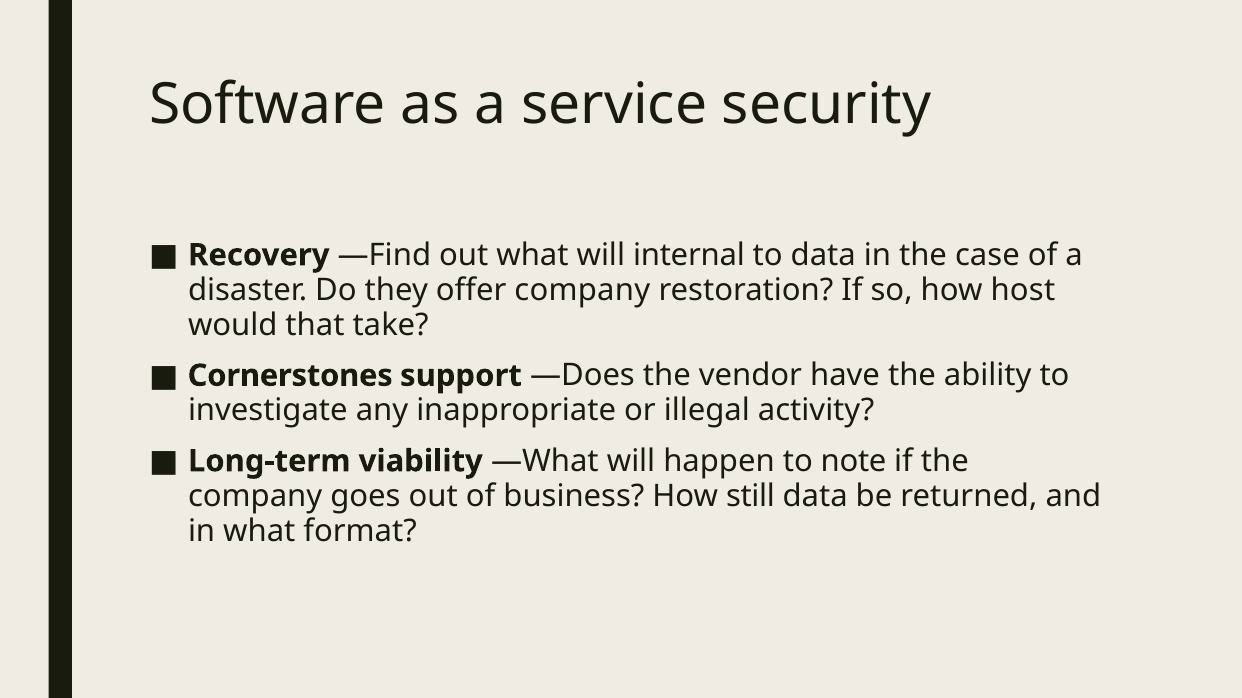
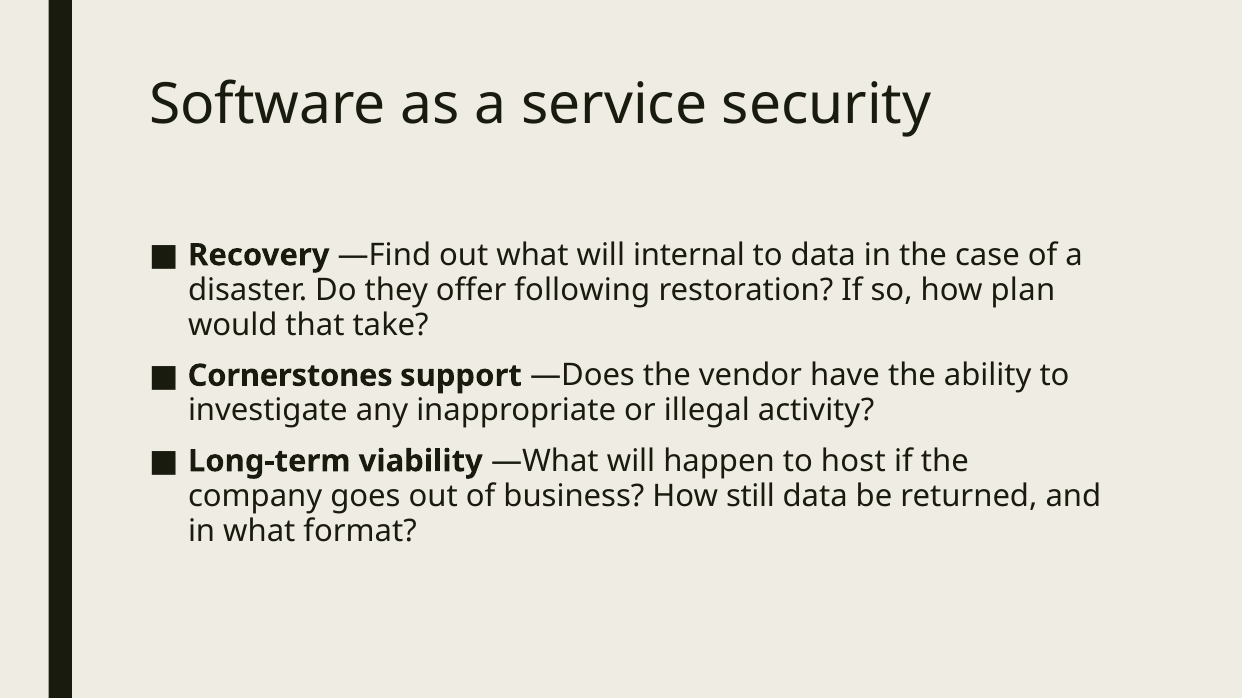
offer company: company -> following (582, 290)
host: host -> plan (1023, 290)
note: note -> host (853, 462)
